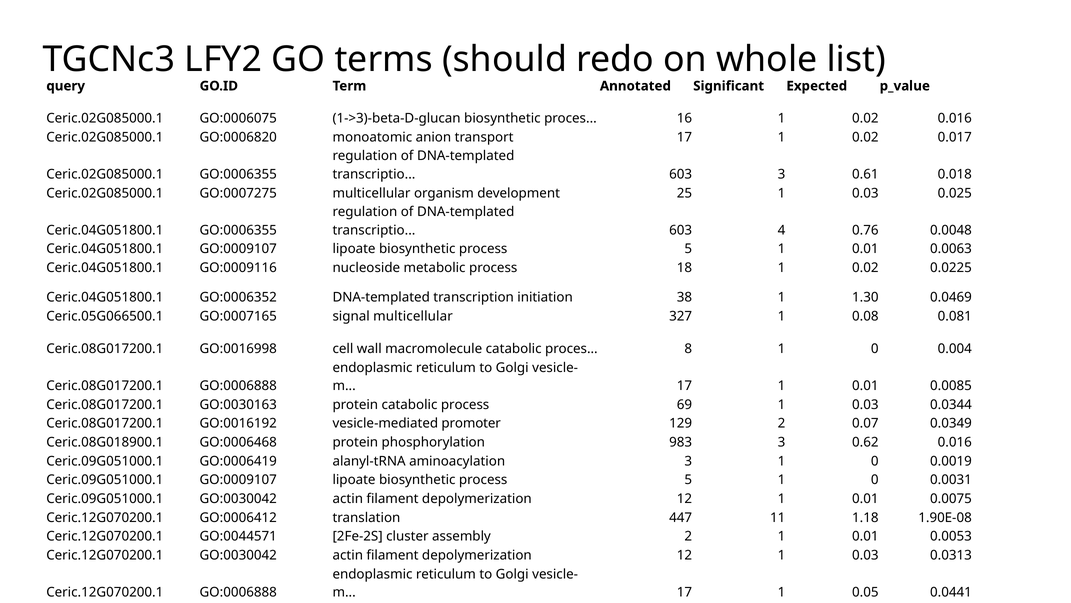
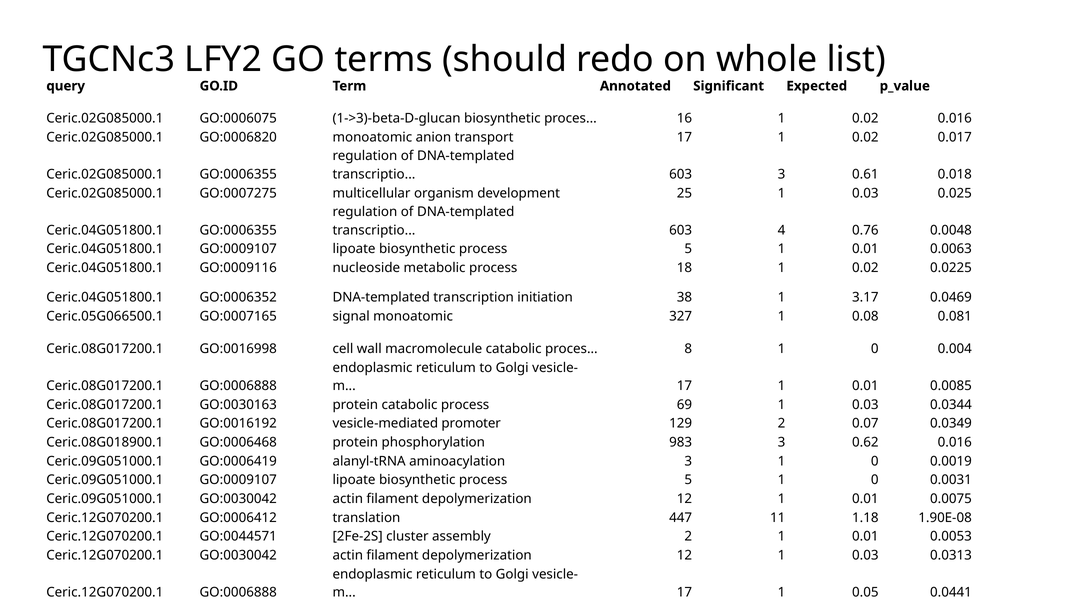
1.30: 1.30 -> 3.17 (865, 297)
signal multicellular: multicellular -> monoatomic (413, 316)
